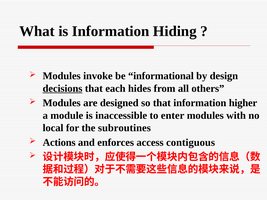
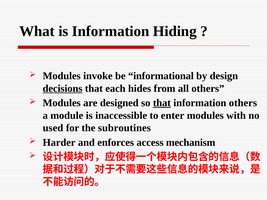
that underline: none -> present (162, 103)
information higher: higher -> others (243, 103)
local: local -> used (53, 128)
Actions: Actions -> Harder (59, 143)
contiguous: contiguous -> mechanism (191, 143)
